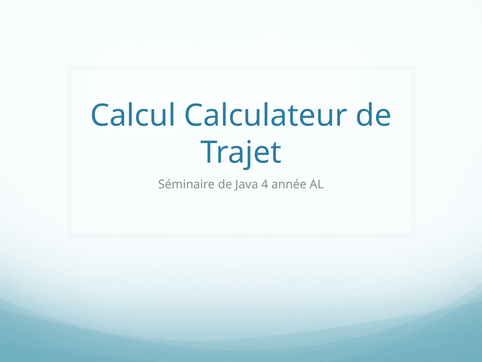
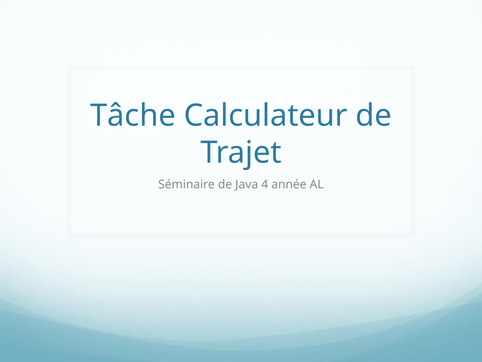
Calcul: Calcul -> Tâche (133, 116)
